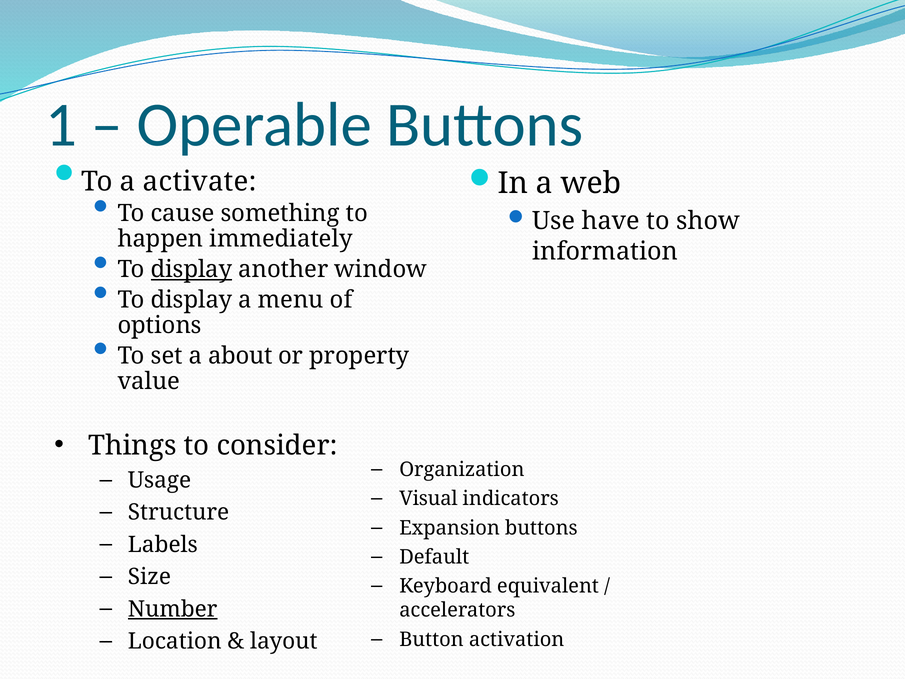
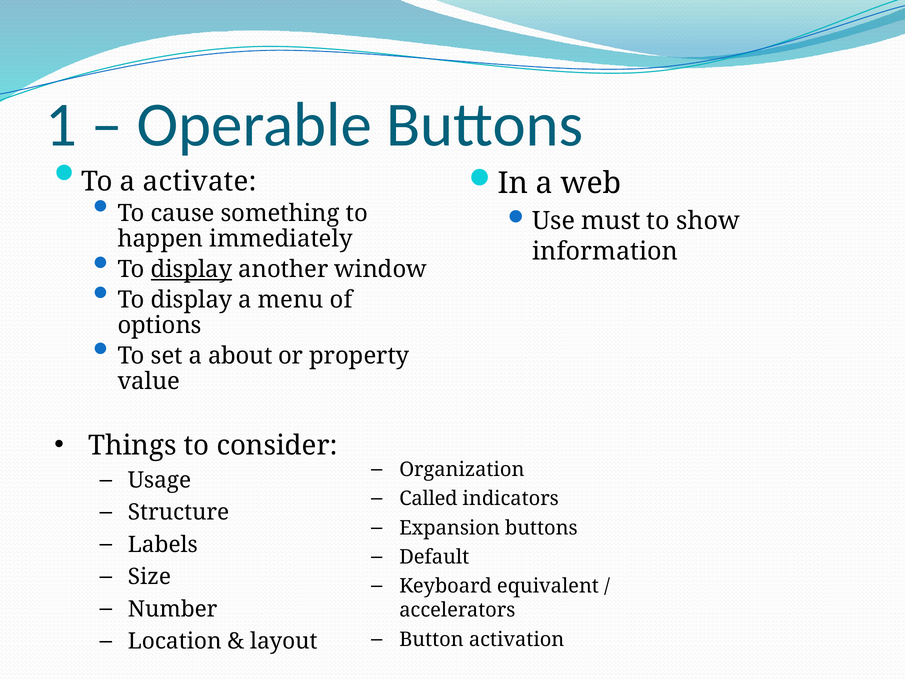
have: have -> must (611, 221)
Visual: Visual -> Called (428, 499)
Number underline: present -> none (173, 609)
